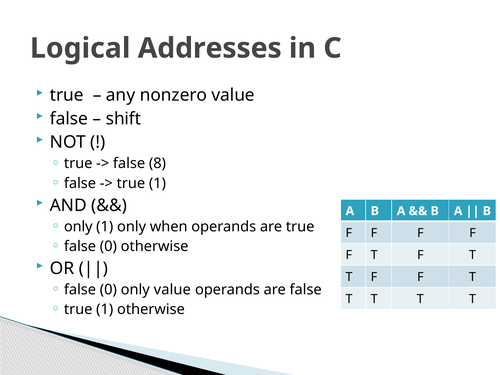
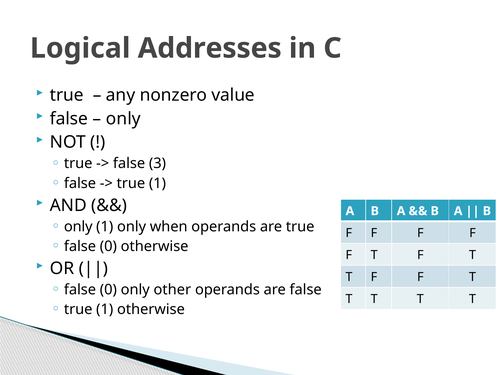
shift: shift -> only (123, 119)
8: 8 -> 3 (157, 163)
only value: value -> other (172, 290)
